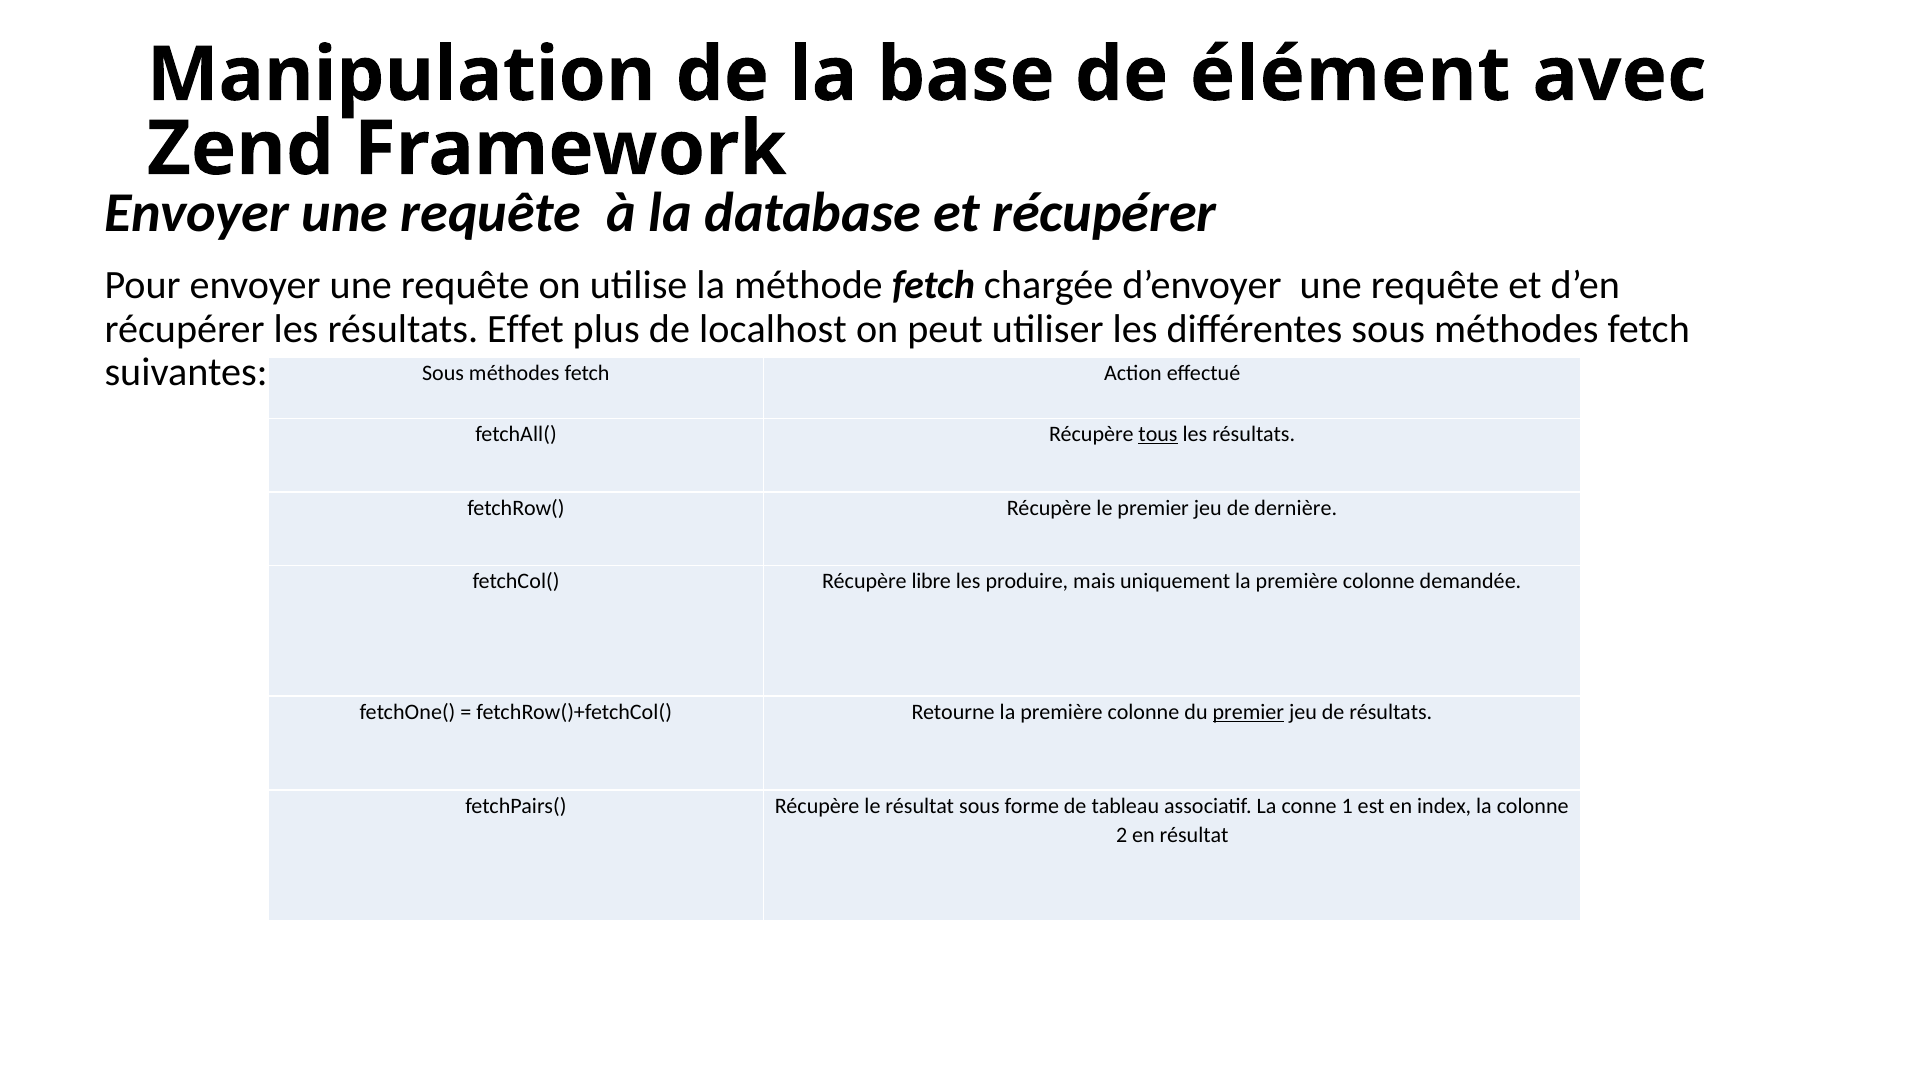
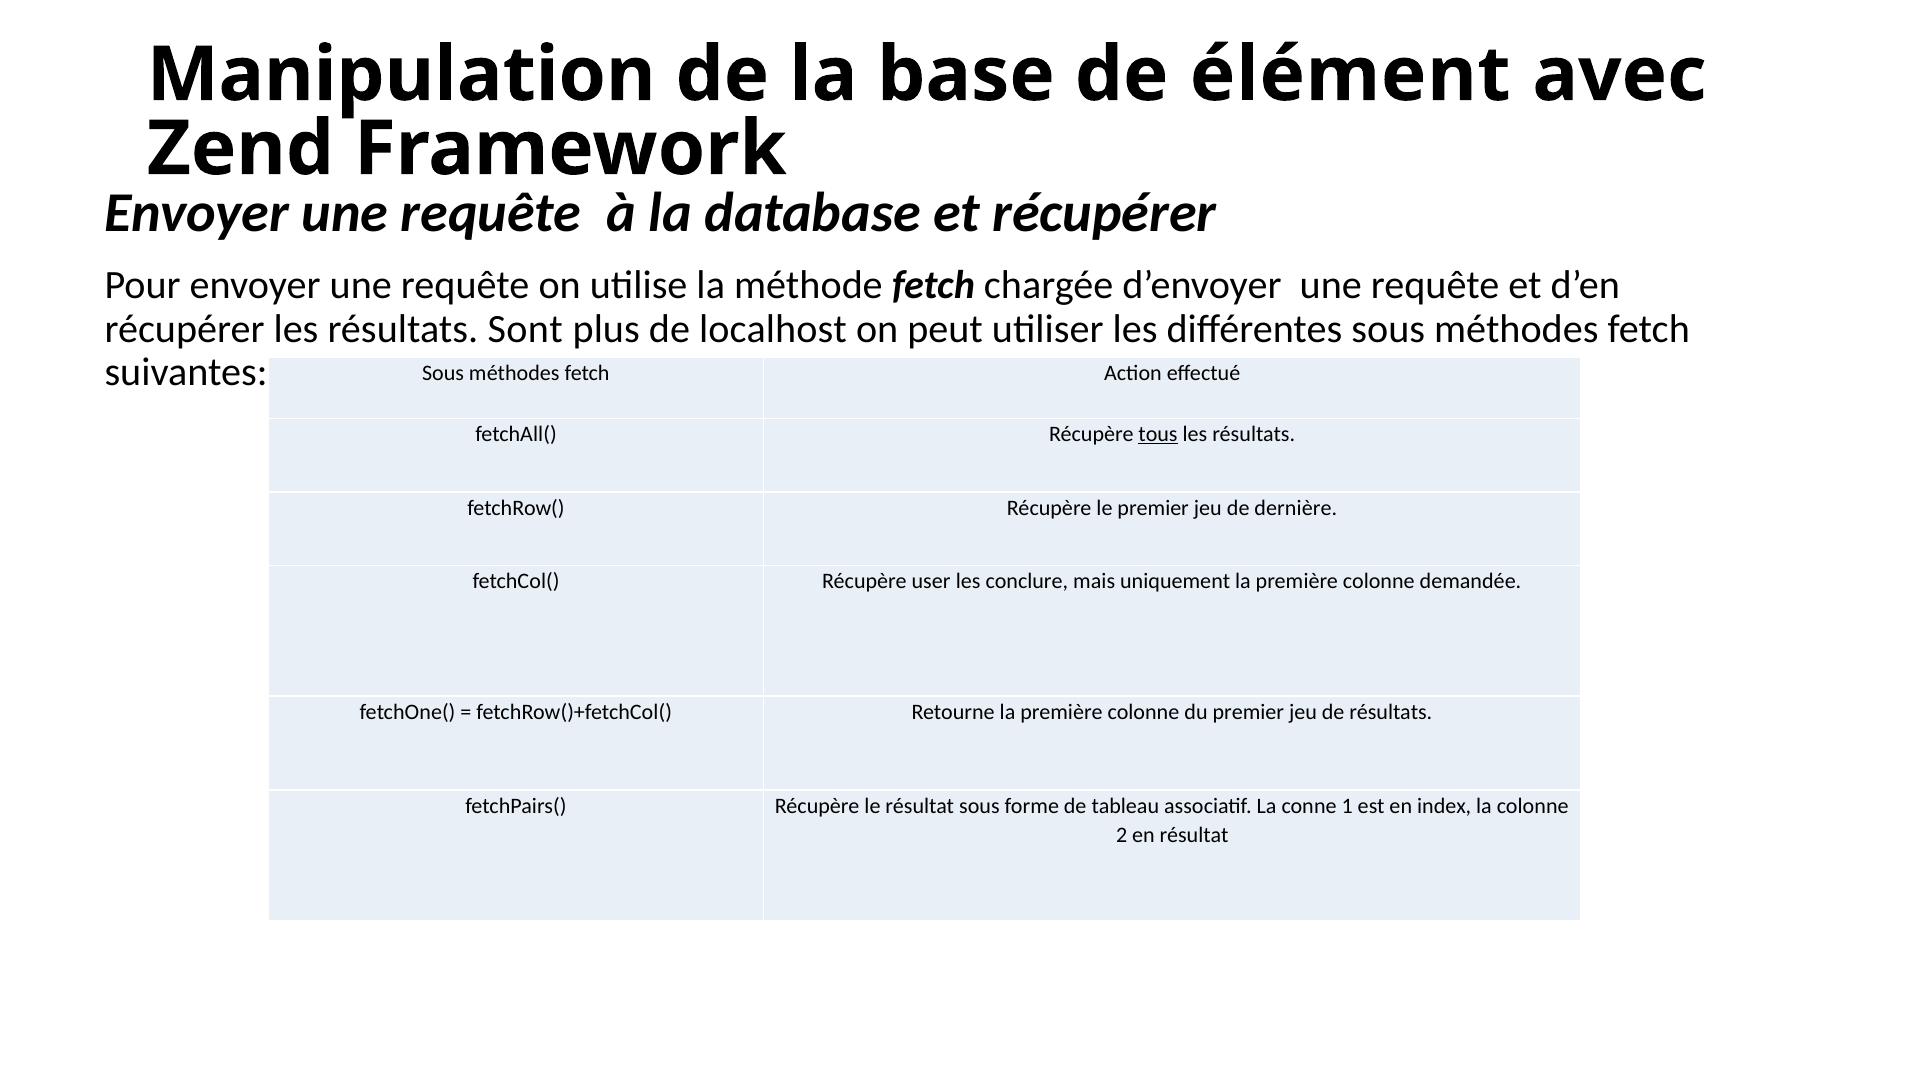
Effet: Effet -> Sont (525, 329)
libre: libre -> user (931, 581)
produire: produire -> conclure (1027, 581)
premier underline: present -> none (1248, 712)
